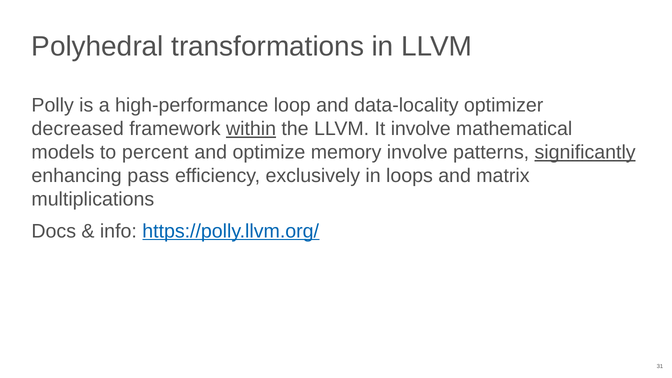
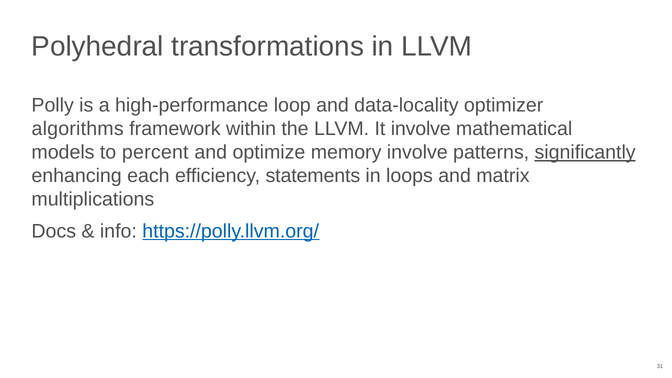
decreased: decreased -> algorithms (78, 129)
within underline: present -> none (251, 129)
pass: pass -> each (148, 176)
exclusively: exclusively -> statements (313, 176)
